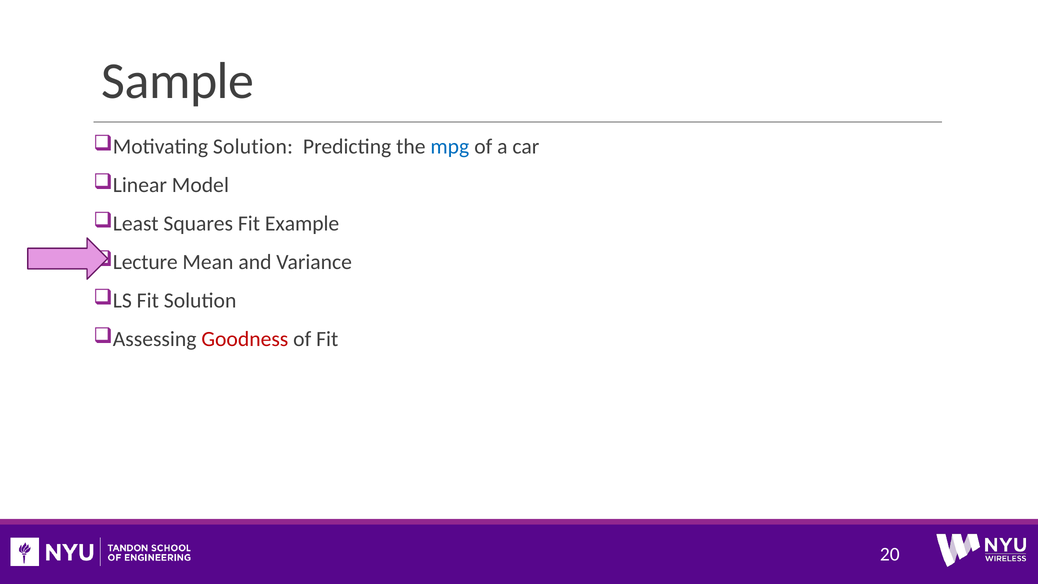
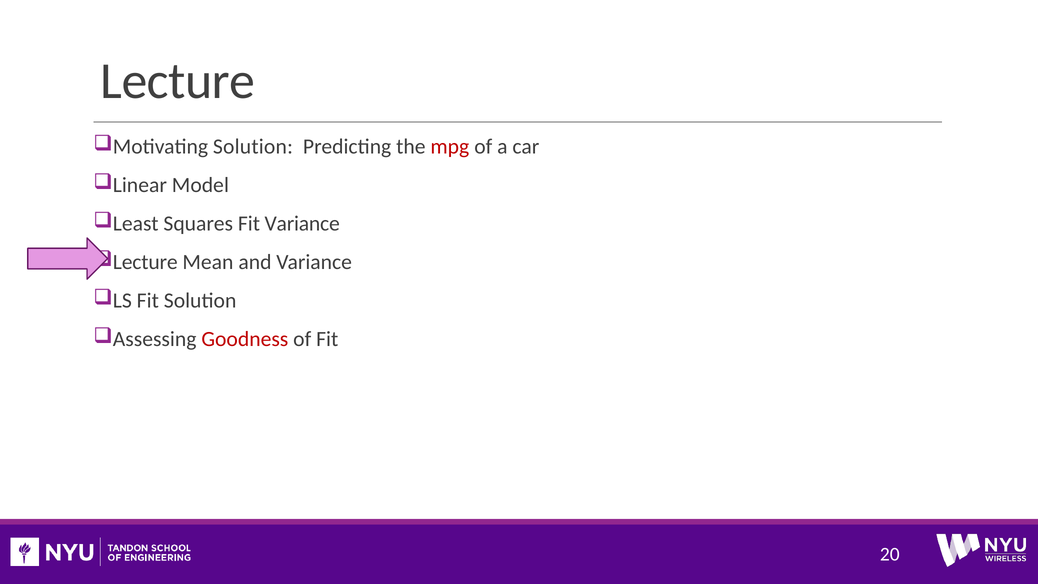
Sample: Sample -> Lecture (178, 81)
mpg colour: blue -> red (450, 147)
Fit Example: Example -> Variance (302, 223)
